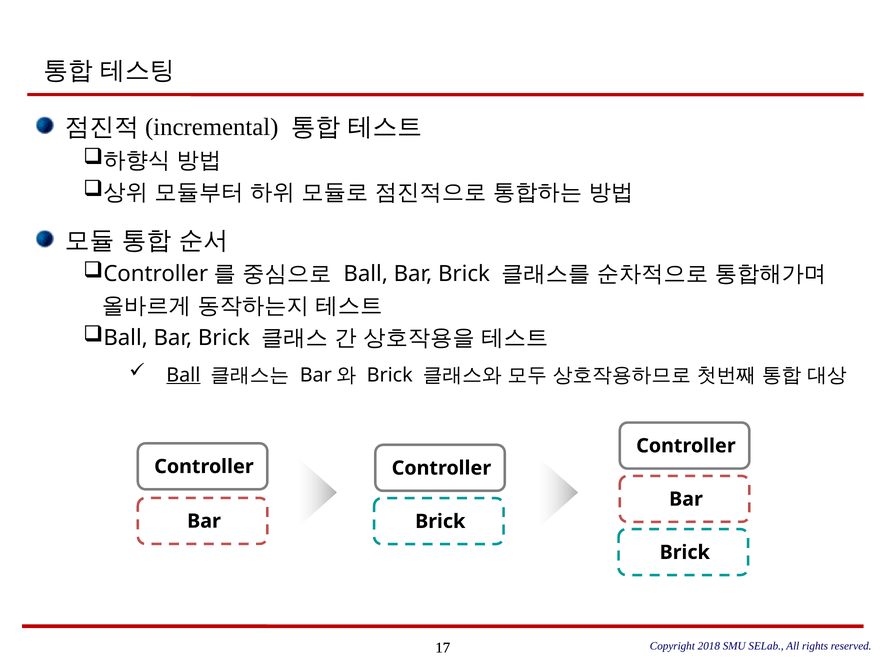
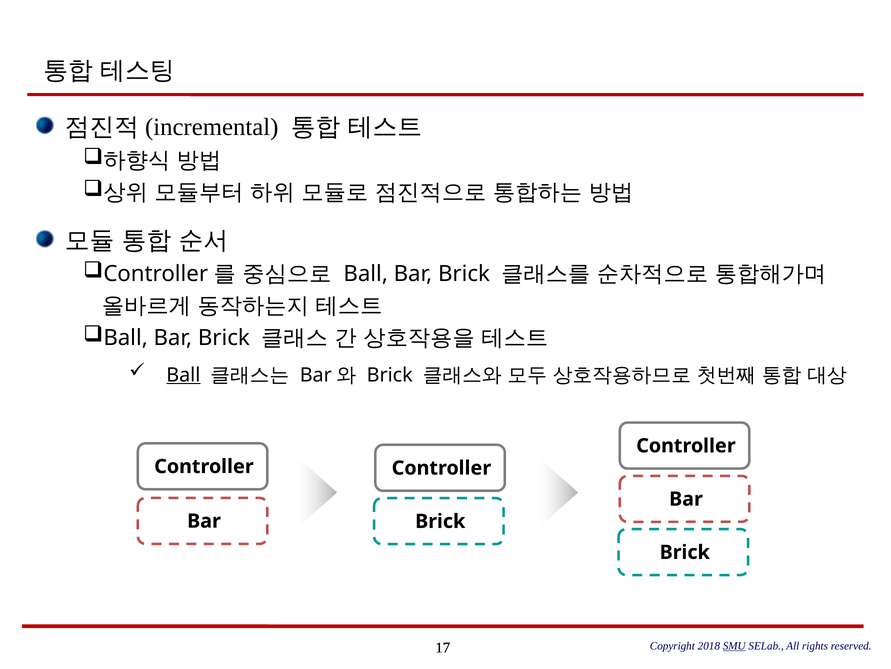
SMU underline: none -> present (734, 645)
